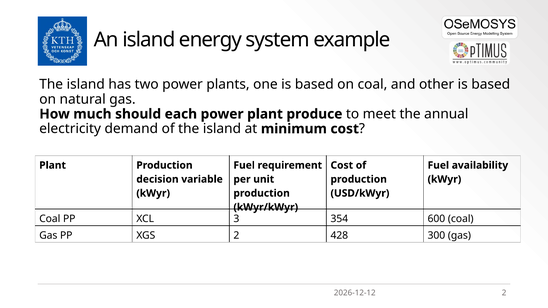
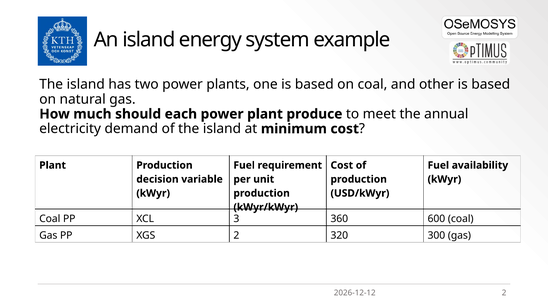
354: 354 -> 360 (339, 219)
428: 428 -> 320 (339, 236)
